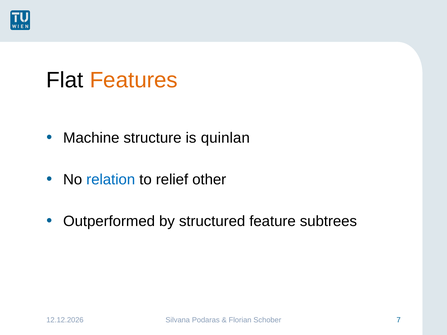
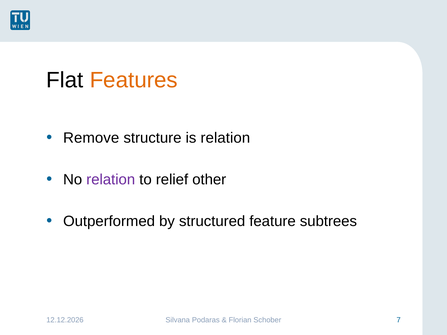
Machine: Machine -> Remove (91, 138)
is quinlan: quinlan -> relation (225, 138)
relation colour: blue -> purple (111, 180)
